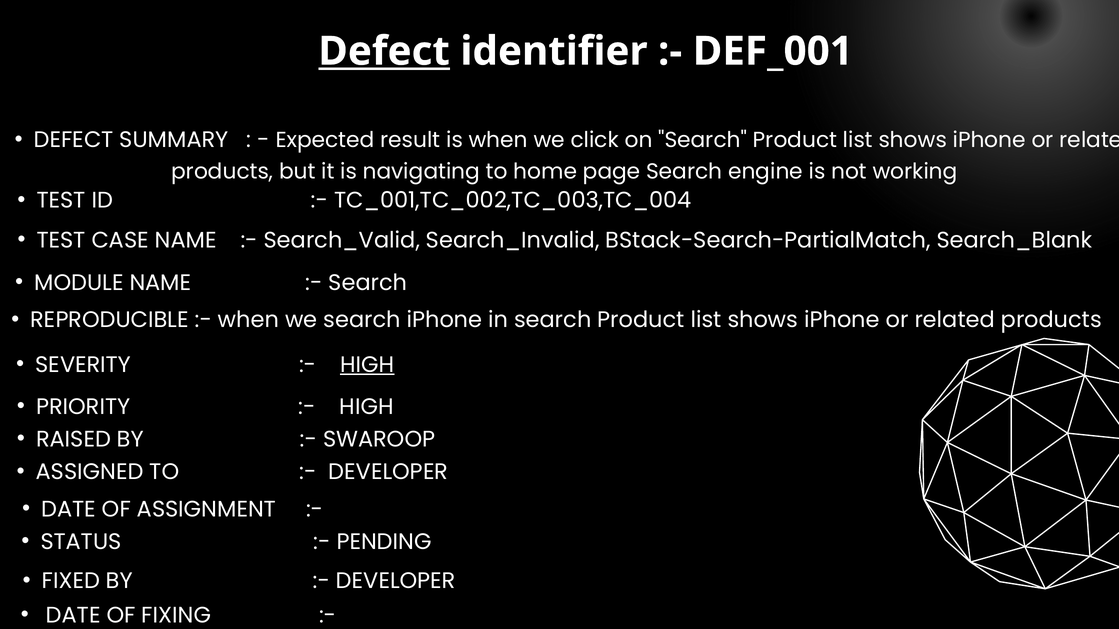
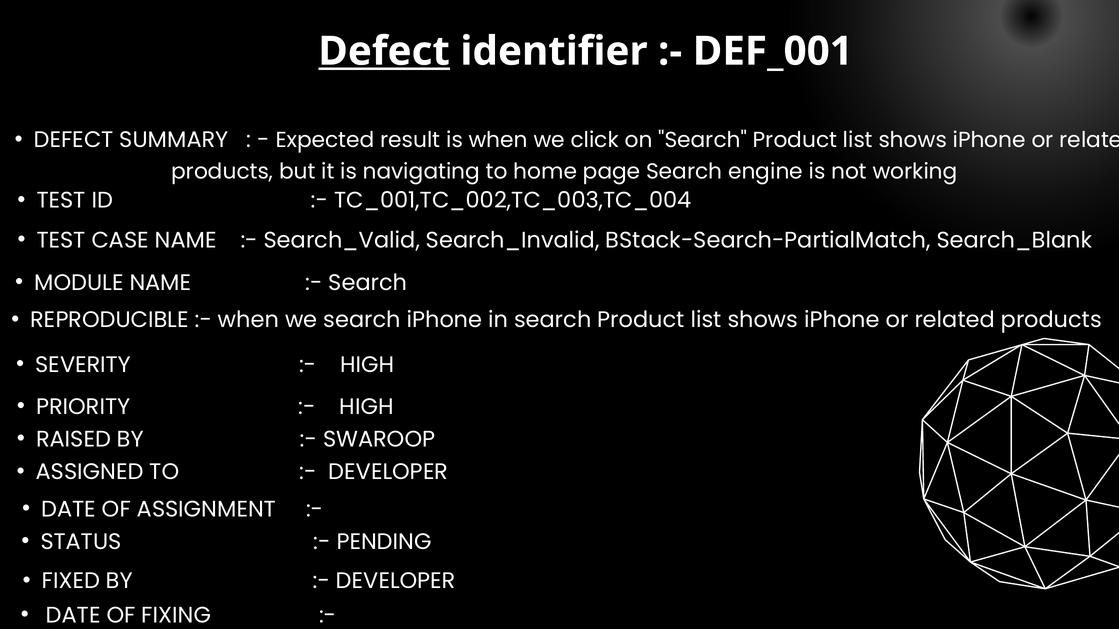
HIGH underline: present -> none (367, 365)
